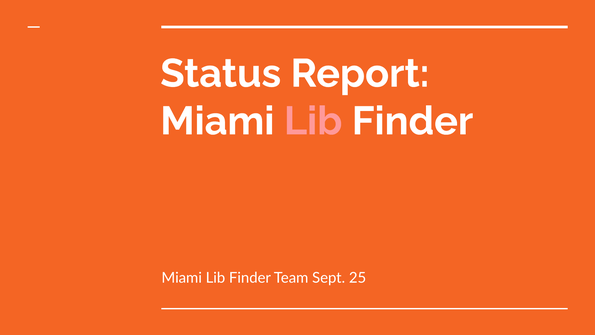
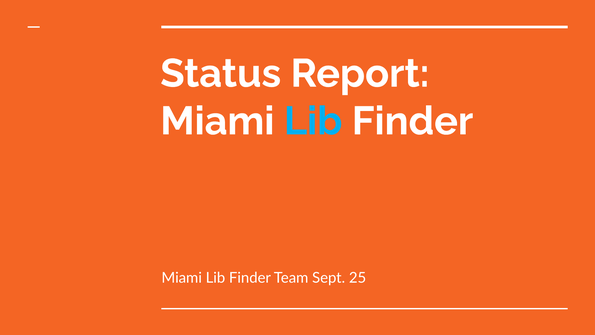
Lib colour: pink -> light blue (313, 121)
